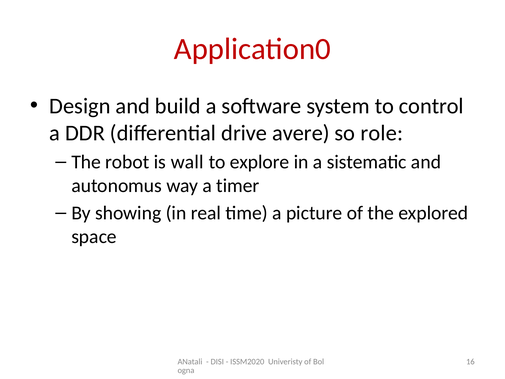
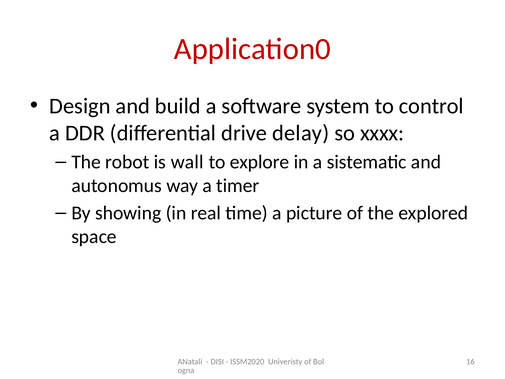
avere: avere -> delay (301, 133)
role: role -> xxxx (382, 133)
